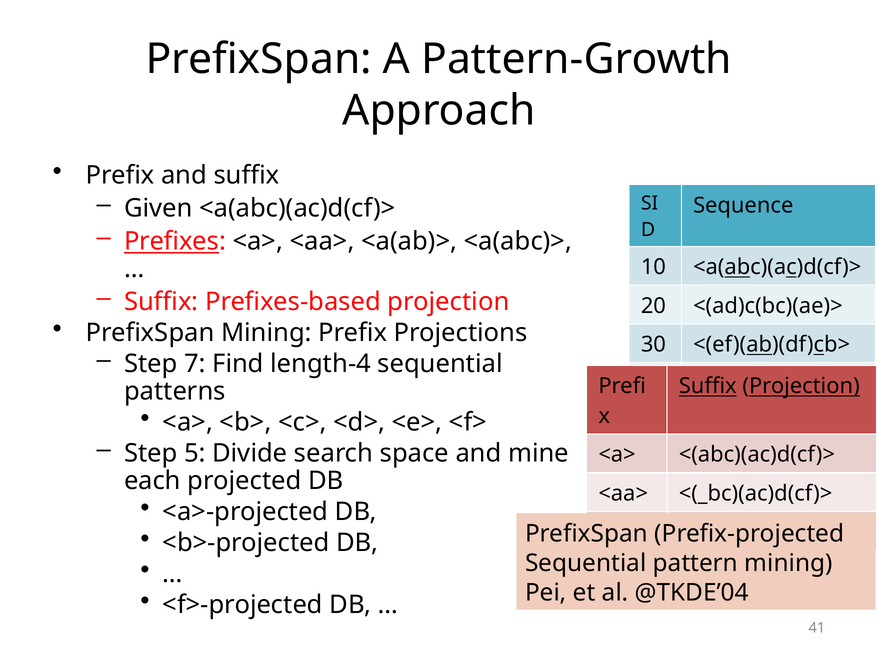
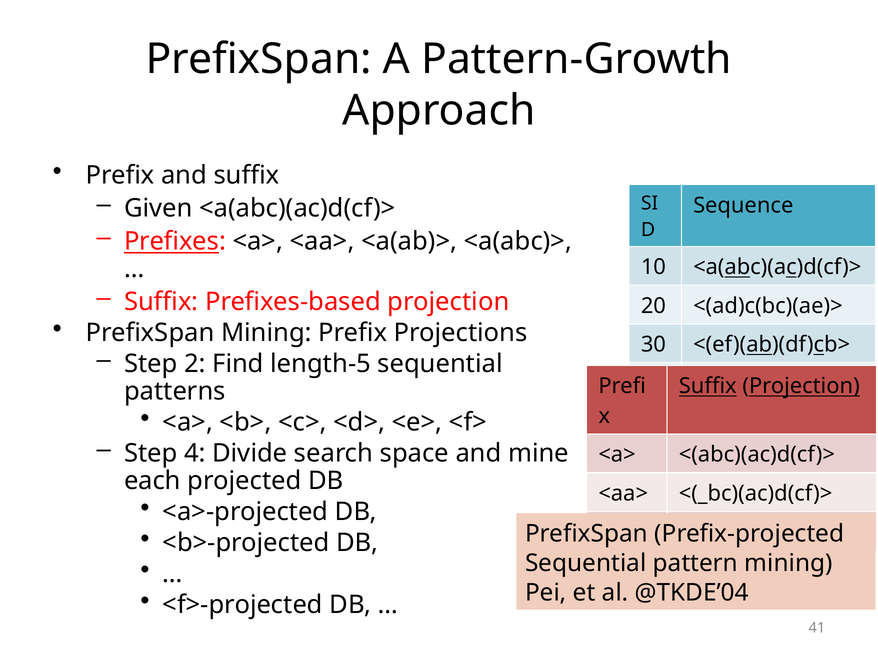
7: 7 -> 2 (195, 363)
length-4: length-4 -> length-5 (321, 363)
5: 5 -> 4 (195, 453)
